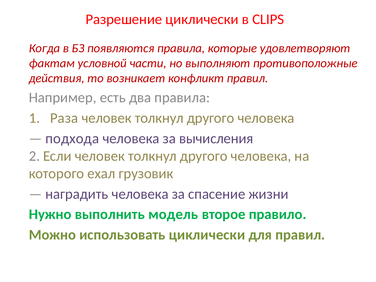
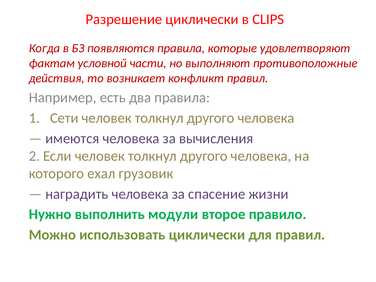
Раза: Раза -> Сети (64, 118)
подхода: подхода -> имеются (72, 138)
модель: модель -> модули (173, 214)
